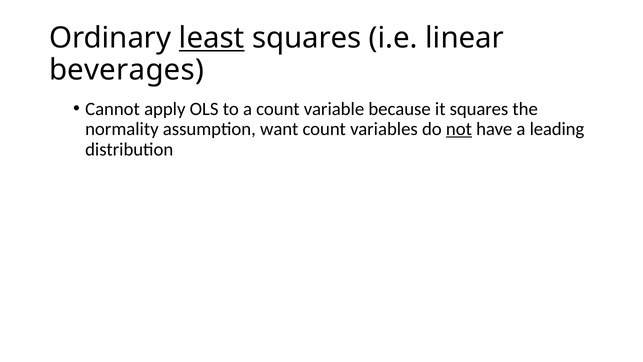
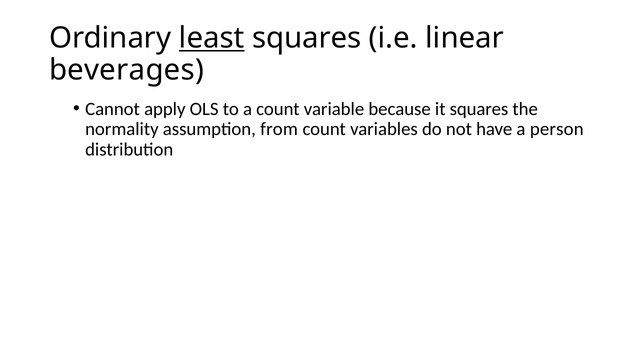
want: want -> from (279, 129)
not underline: present -> none (459, 129)
leading: leading -> person (557, 129)
